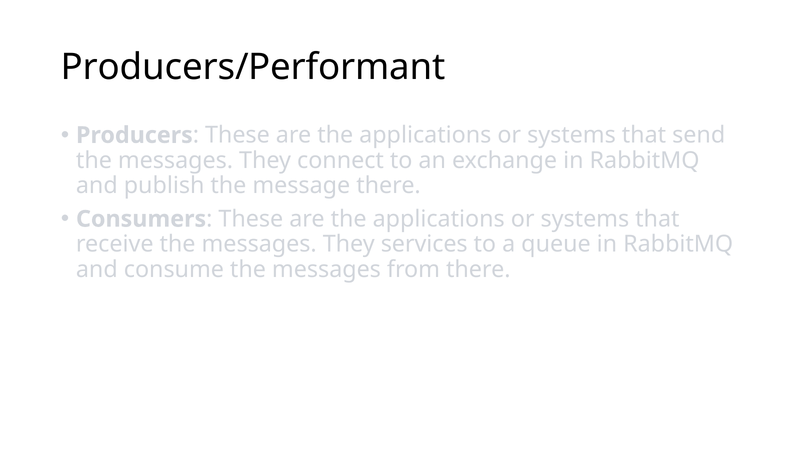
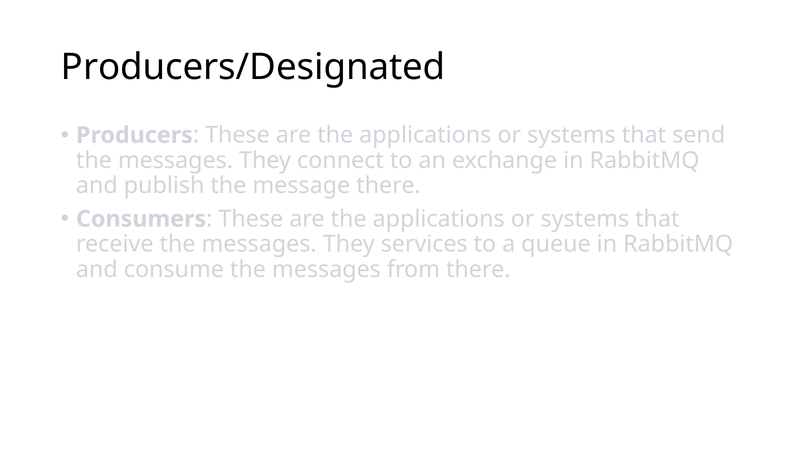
Producers/Performant: Producers/Performant -> Producers/Designated (253, 67)
